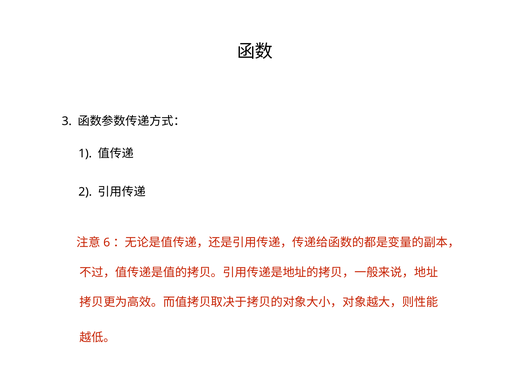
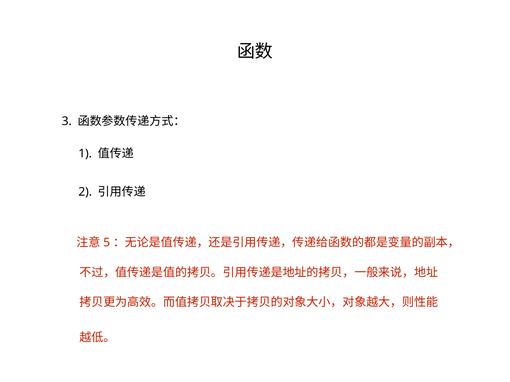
6: 6 -> 5 (107, 243)
